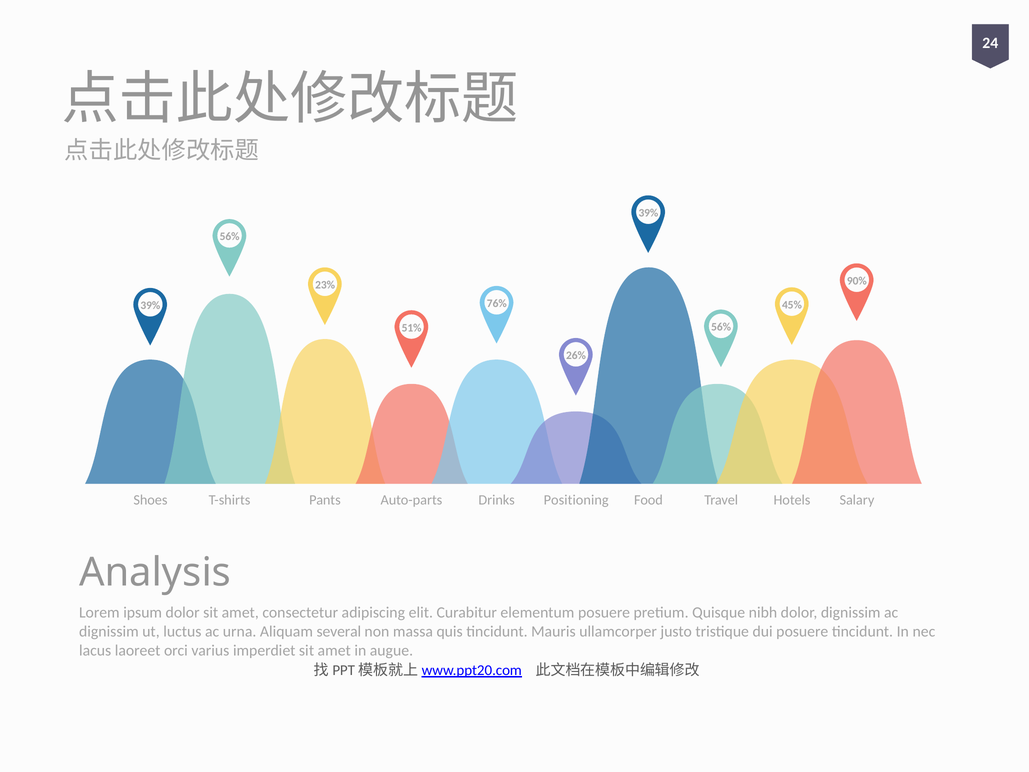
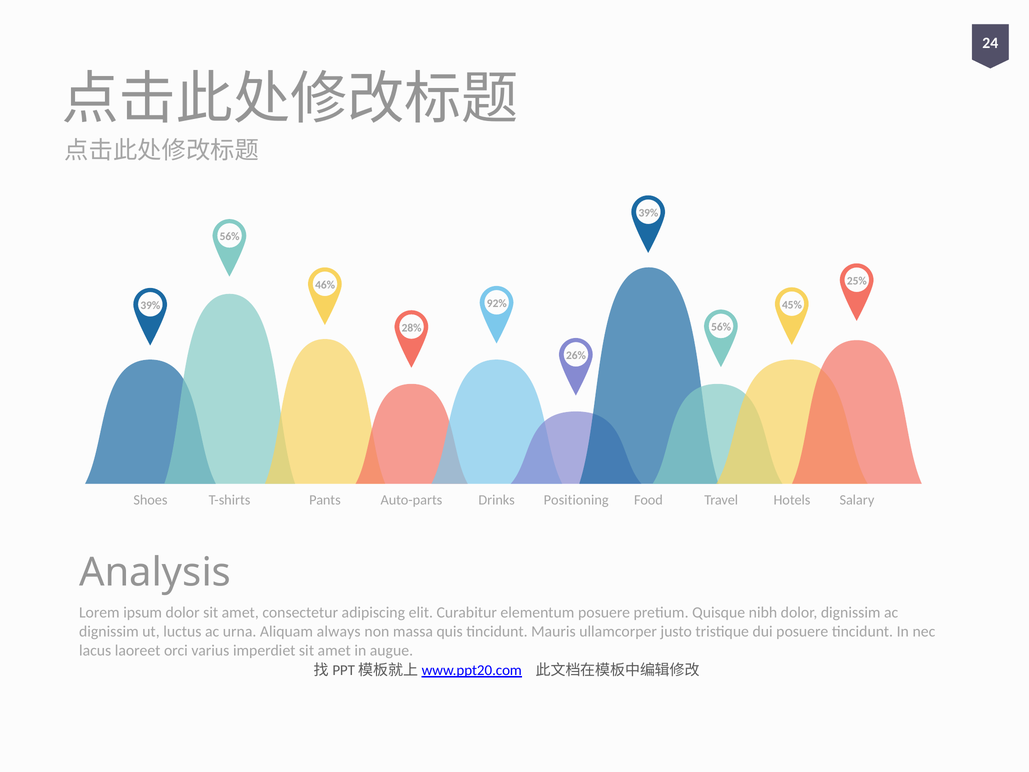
90%: 90% -> 25% (857, 281)
23%: 23% -> 46% (325, 285)
76%: 76% -> 92% (497, 303)
51%: 51% -> 28% (412, 328)
several: several -> always (339, 631)
